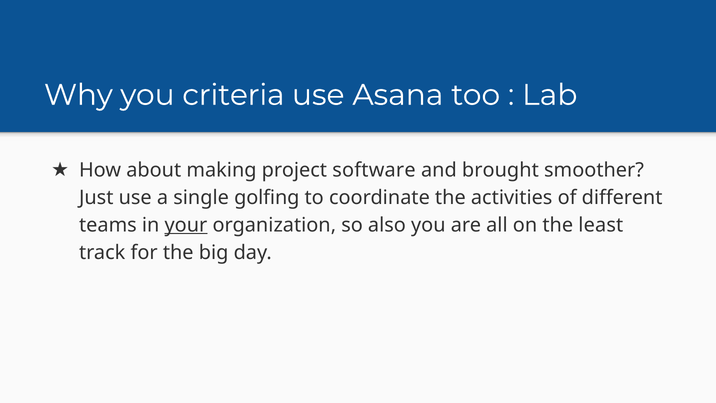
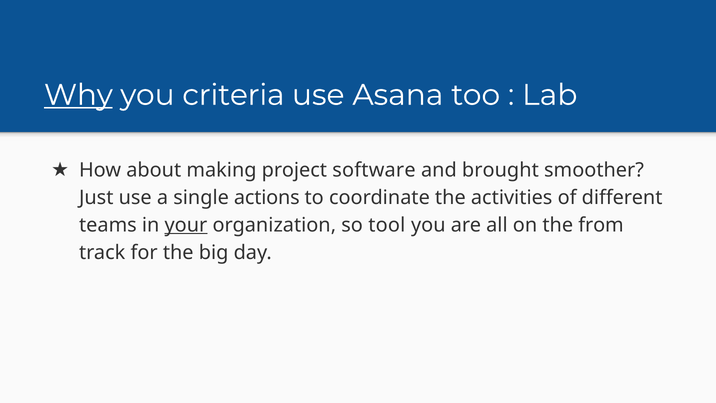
Why underline: none -> present (78, 95)
golfing: golfing -> actions (267, 197)
also: also -> tool (387, 225)
least: least -> from (601, 225)
